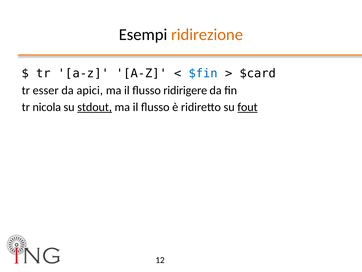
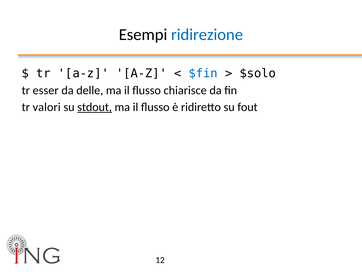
ridirezione colour: orange -> blue (207, 35)
$card: $card -> $solo (258, 73)
apici: apici -> delle (90, 90)
ridirigere: ridirigere -> chiarisce (185, 90)
nicola: nicola -> valori (47, 107)
fout underline: present -> none (248, 107)
